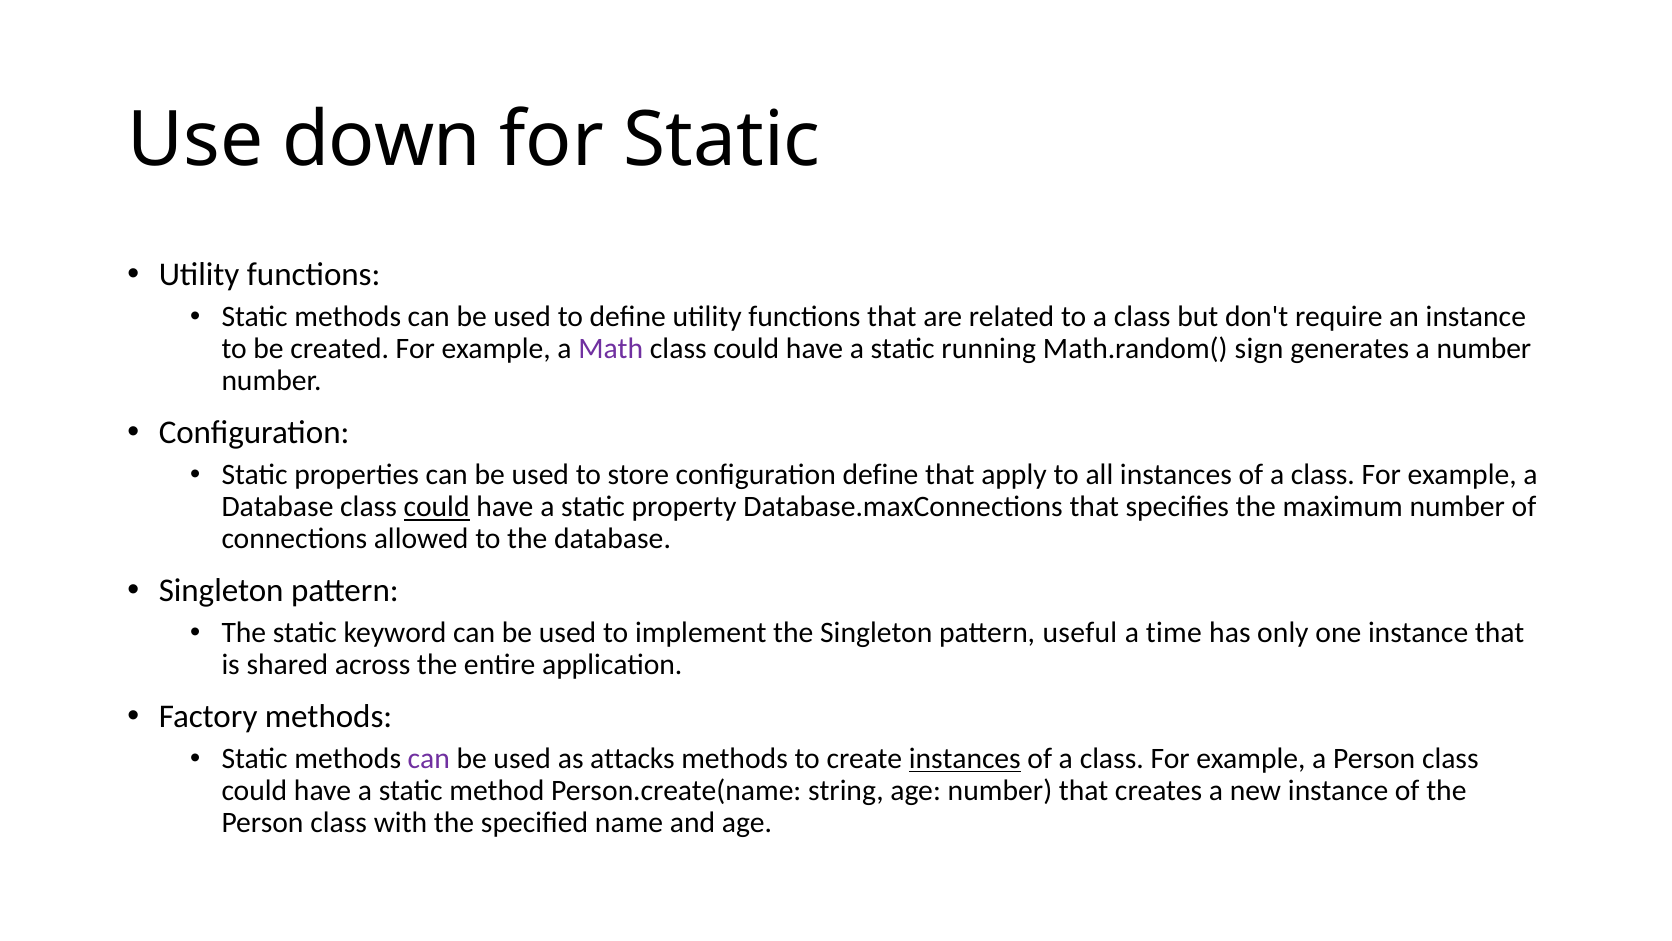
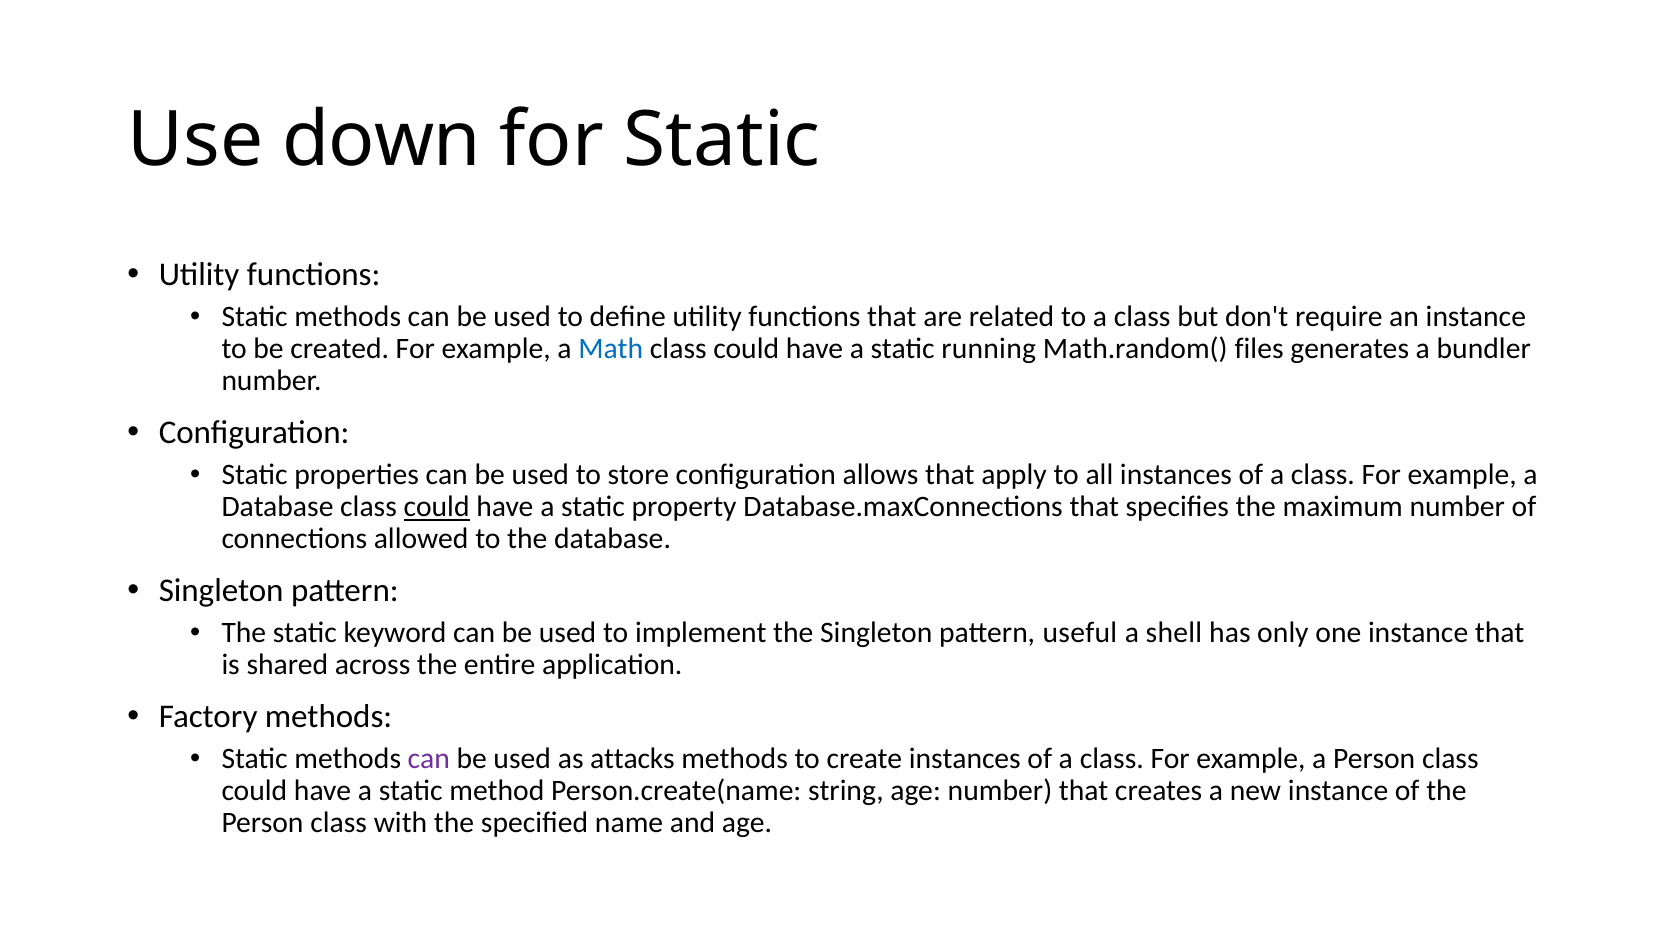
Math colour: purple -> blue (611, 349)
sign: sign -> files (1259, 349)
a number: number -> bundler (1484, 349)
configuration define: define -> allows (881, 475)
time: time -> shell (1174, 633)
instances underline: present -> none (965, 758)
